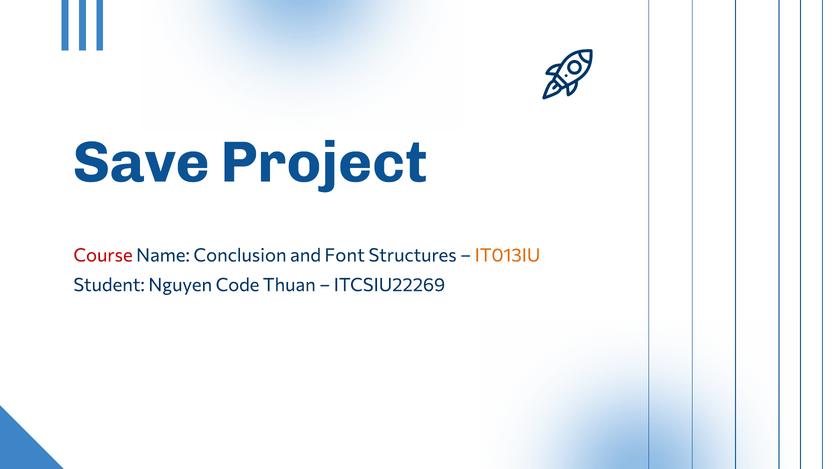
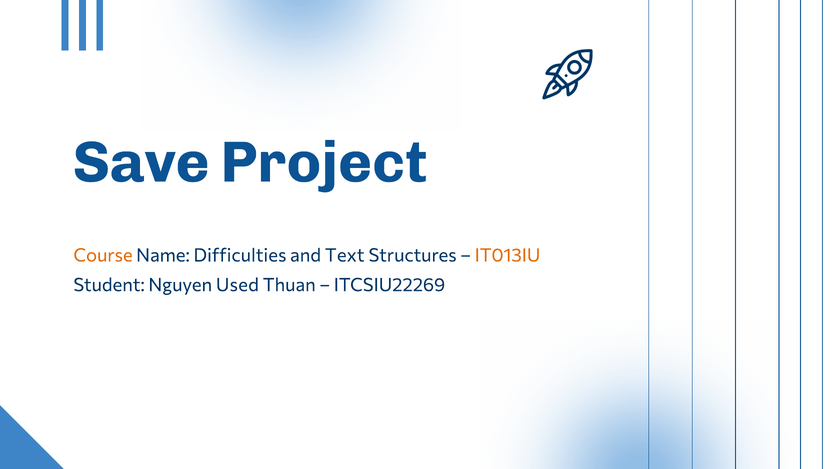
Course colour: red -> orange (103, 255)
Conclusion: Conclusion -> Difficulties (240, 255)
Font: Font -> Text (345, 255)
Nguyen Code: Code -> Used (237, 285)
